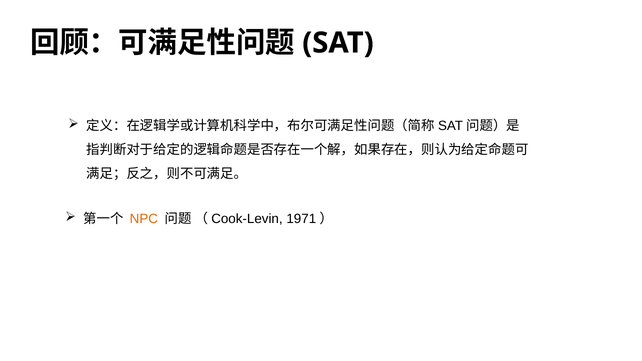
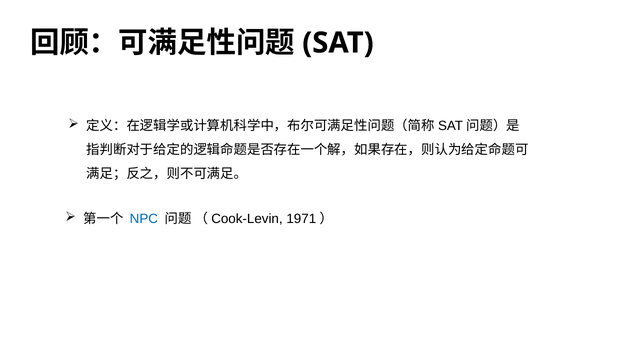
NPC colour: orange -> blue (144, 219)
